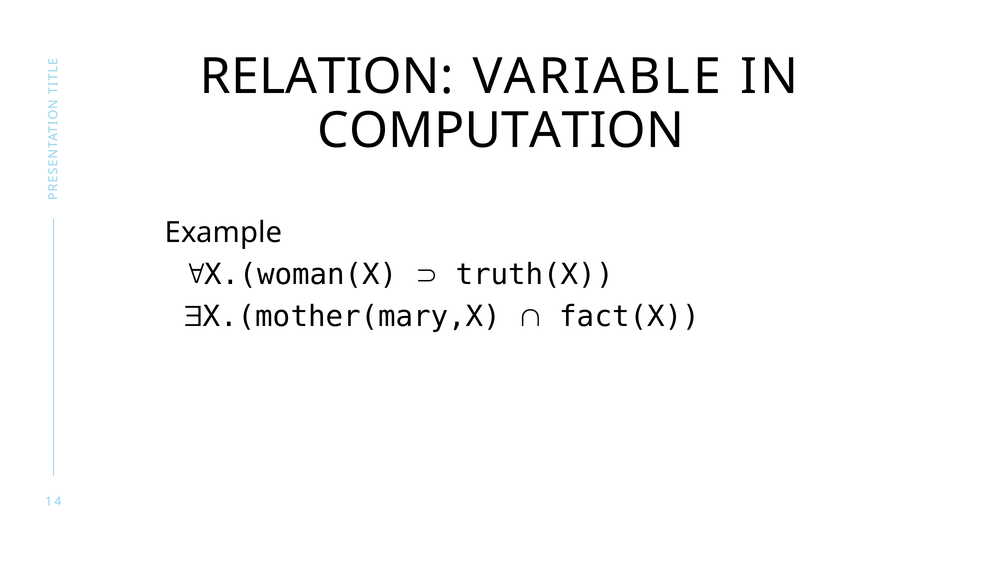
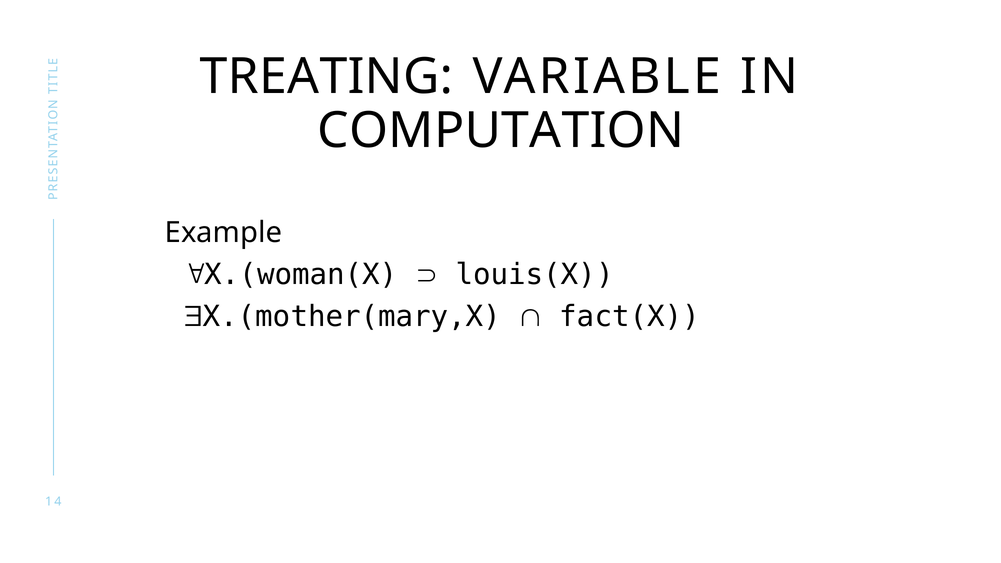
RELATION: RELATION -> TREATING (327, 77)
truth(X: truth(X -> louis(X (535, 275)
